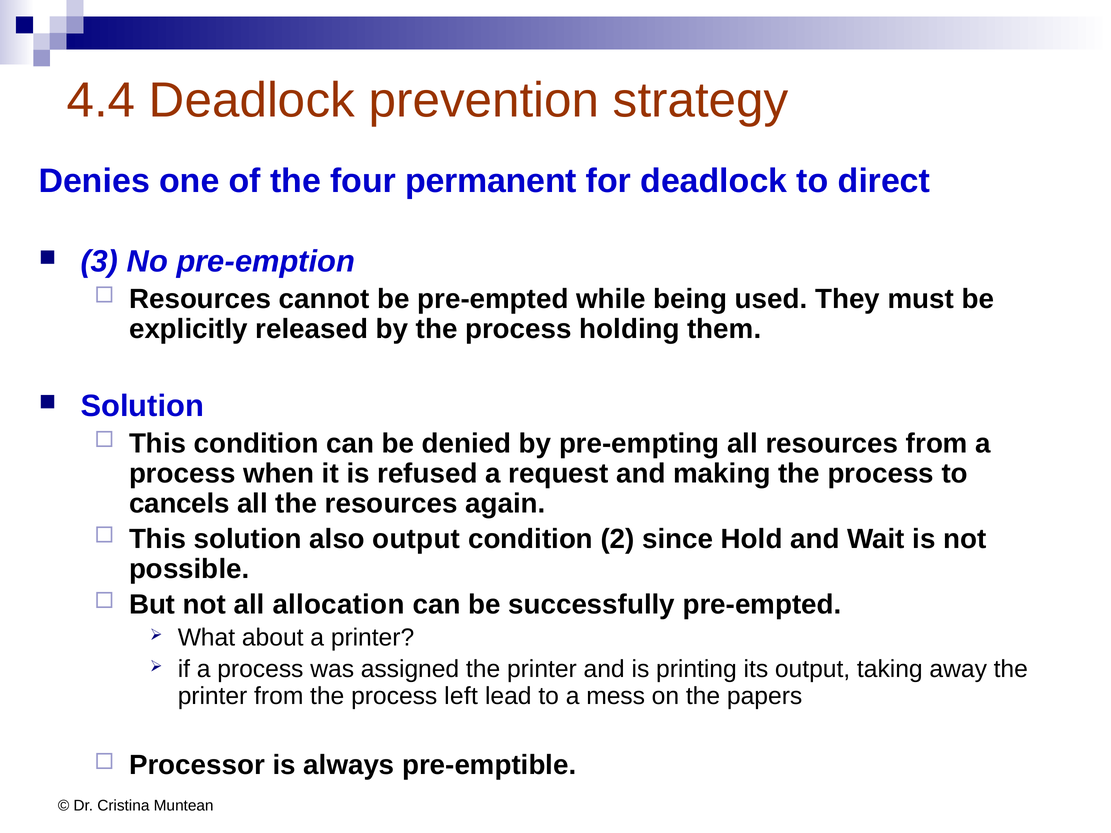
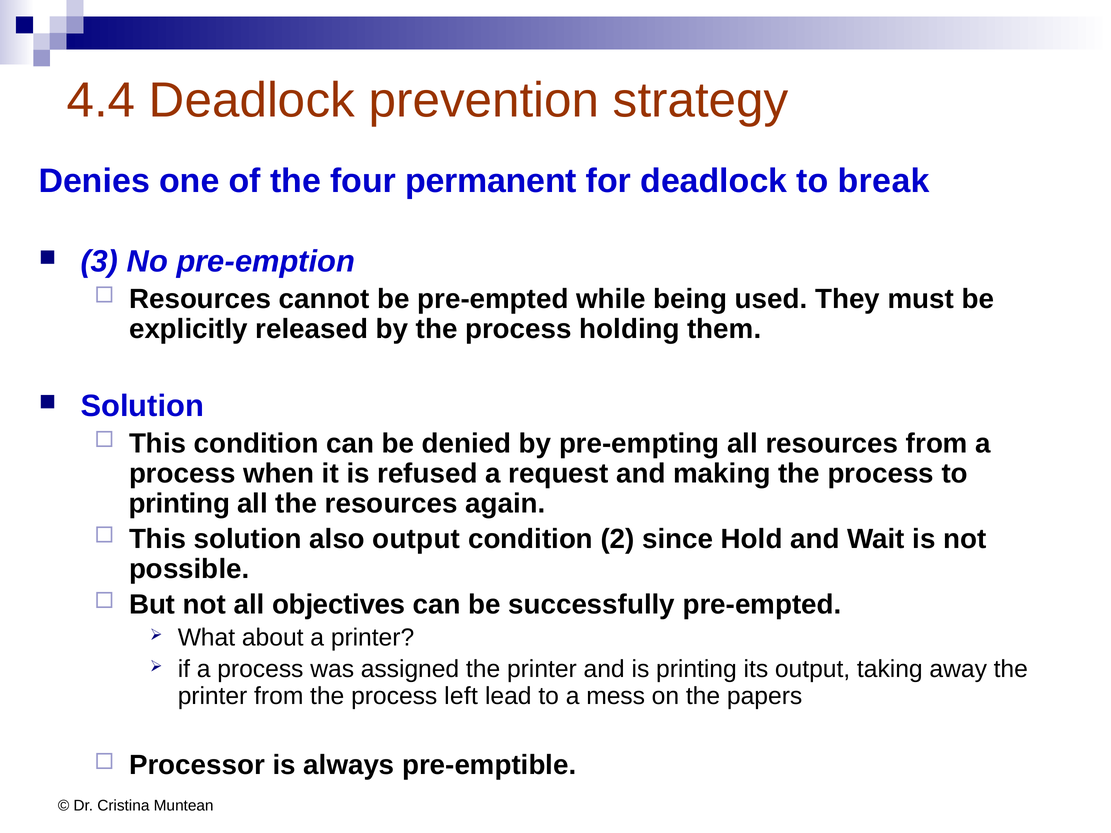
direct: direct -> break (884, 181)
cancels: cancels -> printing (179, 504)
allocation: allocation -> objectives (339, 605)
